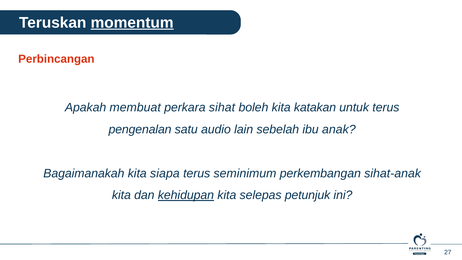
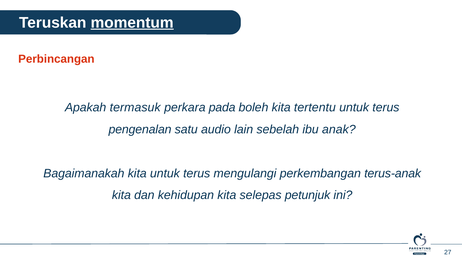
membuat: membuat -> termasuk (135, 107)
sihat: sihat -> pada (222, 107)
katakan: katakan -> tertentu (315, 107)
kita siapa: siapa -> untuk (165, 173)
seminimum: seminimum -> mengulangi (245, 173)
sihat-anak: sihat-anak -> terus-anak (393, 173)
kehidupan underline: present -> none (186, 195)
